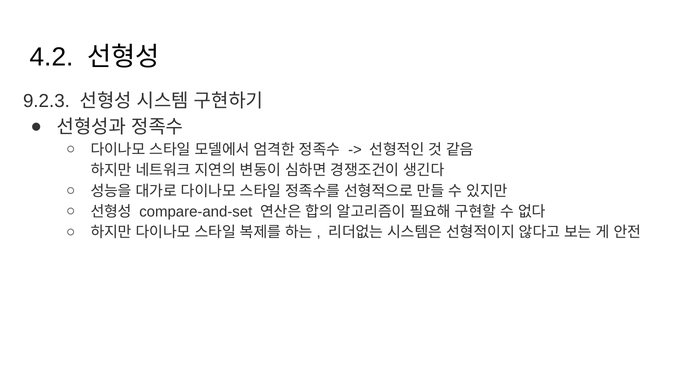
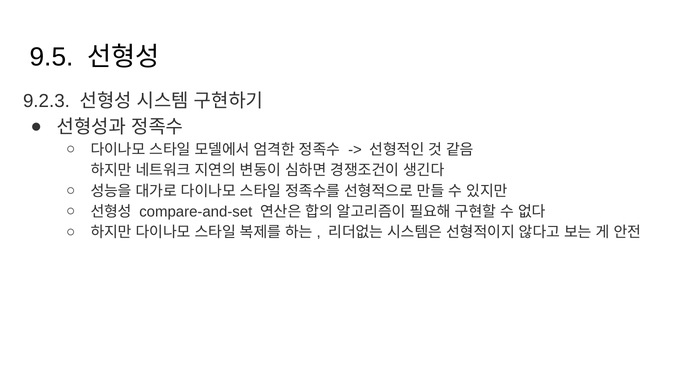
4.2: 4.2 -> 9.5 (52, 57)
